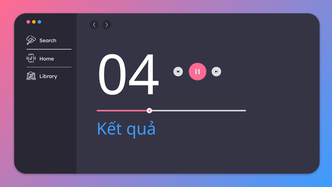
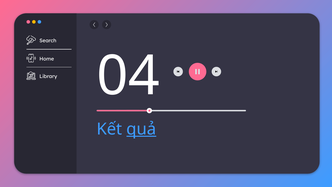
quả underline: none -> present (141, 129)
